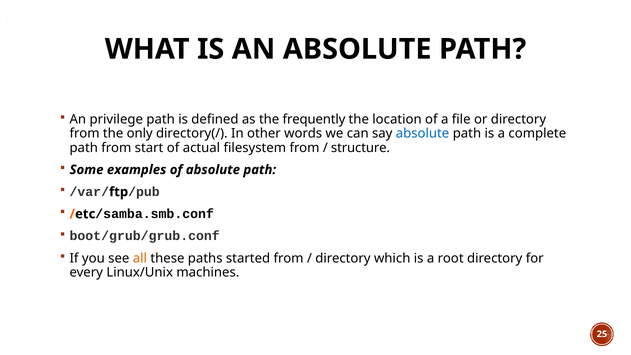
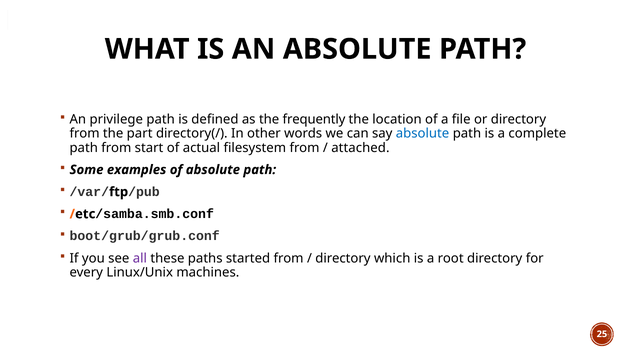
only: only -> part (140, 133)
structure: structure -> attached (360, 148)
all colour: orange -> purple (140, 258)
